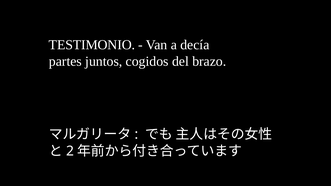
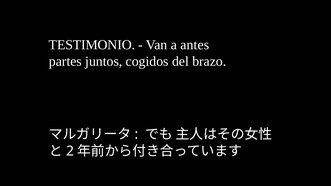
decía: decía -> antes (195, 45)
